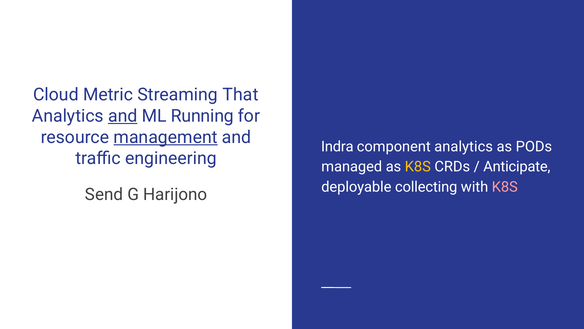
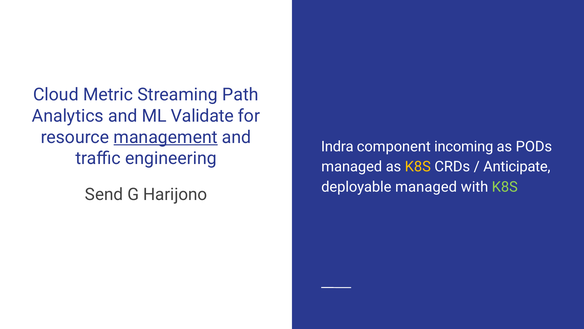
That: That -> Path (240, 95)
and underline: present -> none (123, 116)
Running: Running -> Validate (202, 116)
component analytics: analytics -> incoming (464, 146)
deployable collecting: collecting -> managed (426, 187)
K8S colour: pink -> light green (505, 187)
